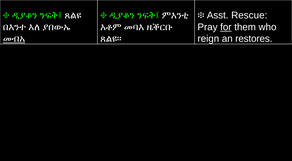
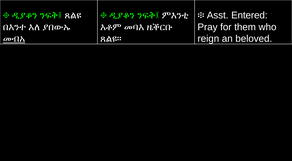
Rescue: Rescue -> Entered (249, 15)
for underline: present -> none (226, 27)
restores: restores -> beloved (254, 39)
